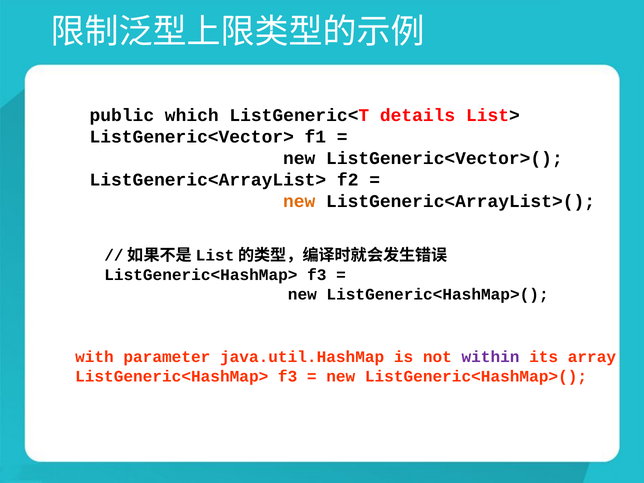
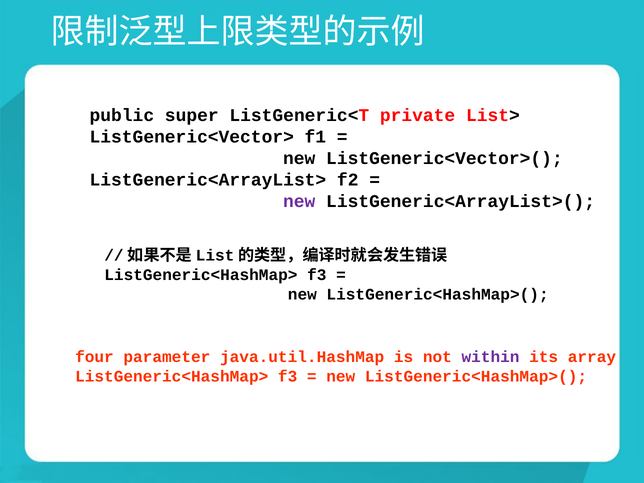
which: which -> super (192, 115)
details: details -> private (418, 115)
new colour: orange -> purple (299, 201)
with: with -> four (94, 357)
